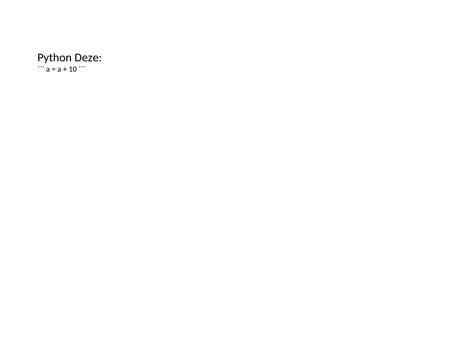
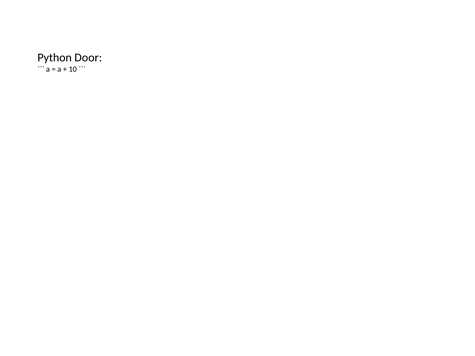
Deze: Deze -> Door (88, 58)
